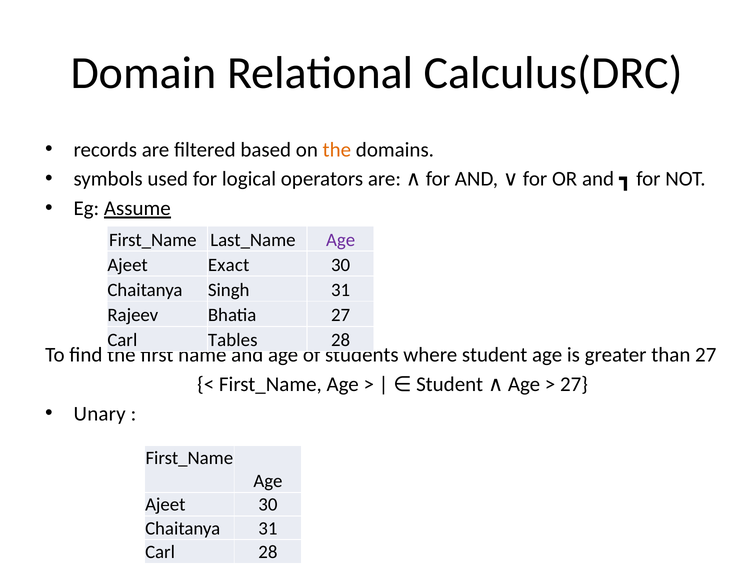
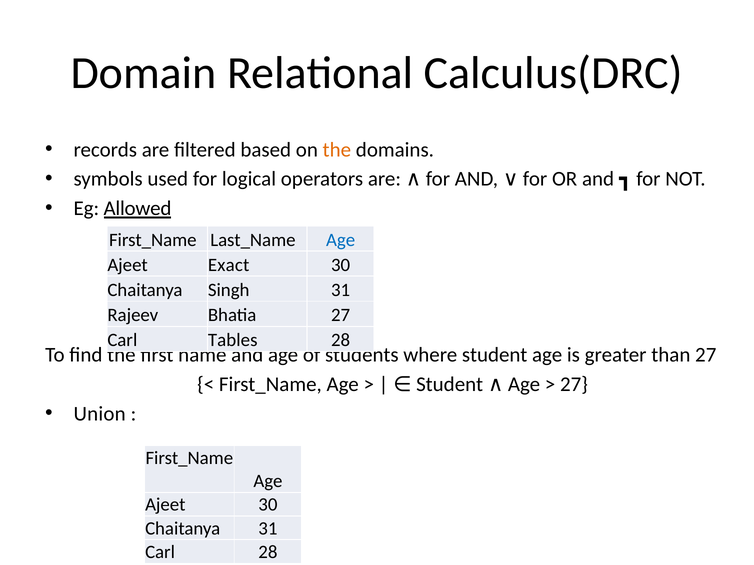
Assume: Assume -> Allowed (137, 209)
Age colour: purple -> blue (341, 240)
Unary: Unary -> Union (100, 414)
